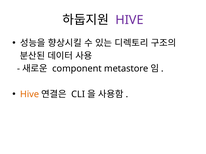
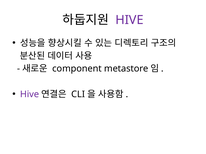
Hive colour: orange -> purple (30, 95)
